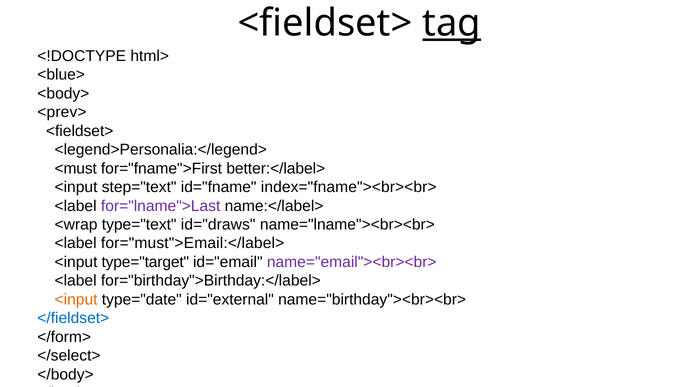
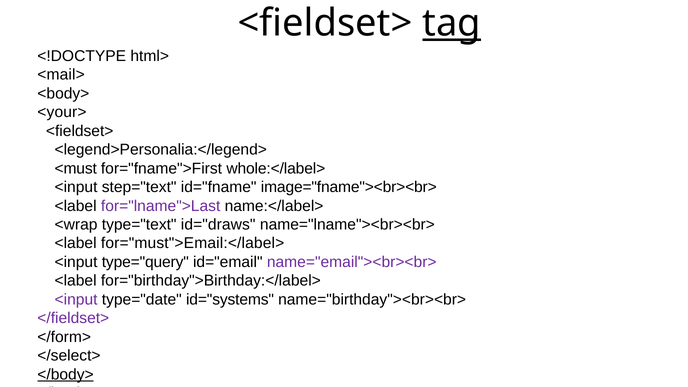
<blue>: <blue> -> <mail> (61, 75)
<prev>: <prev> -> <your> (62, 112)
better:</label>: better:</label> -> whole:</label> (276, 168)
index="fname"><br><br>: index="fname"><br><br> -> image="fname"><br><br> (349, 187)
type="target: type="target -> type="query (145, 262)
<input colour: orange -> purple (76, 300)
id="external: id="external -> id="systems (230, 300)
</fieldset> colour: blue -> purple (73, 318)
</body> underline: none -> present (65, 374)
